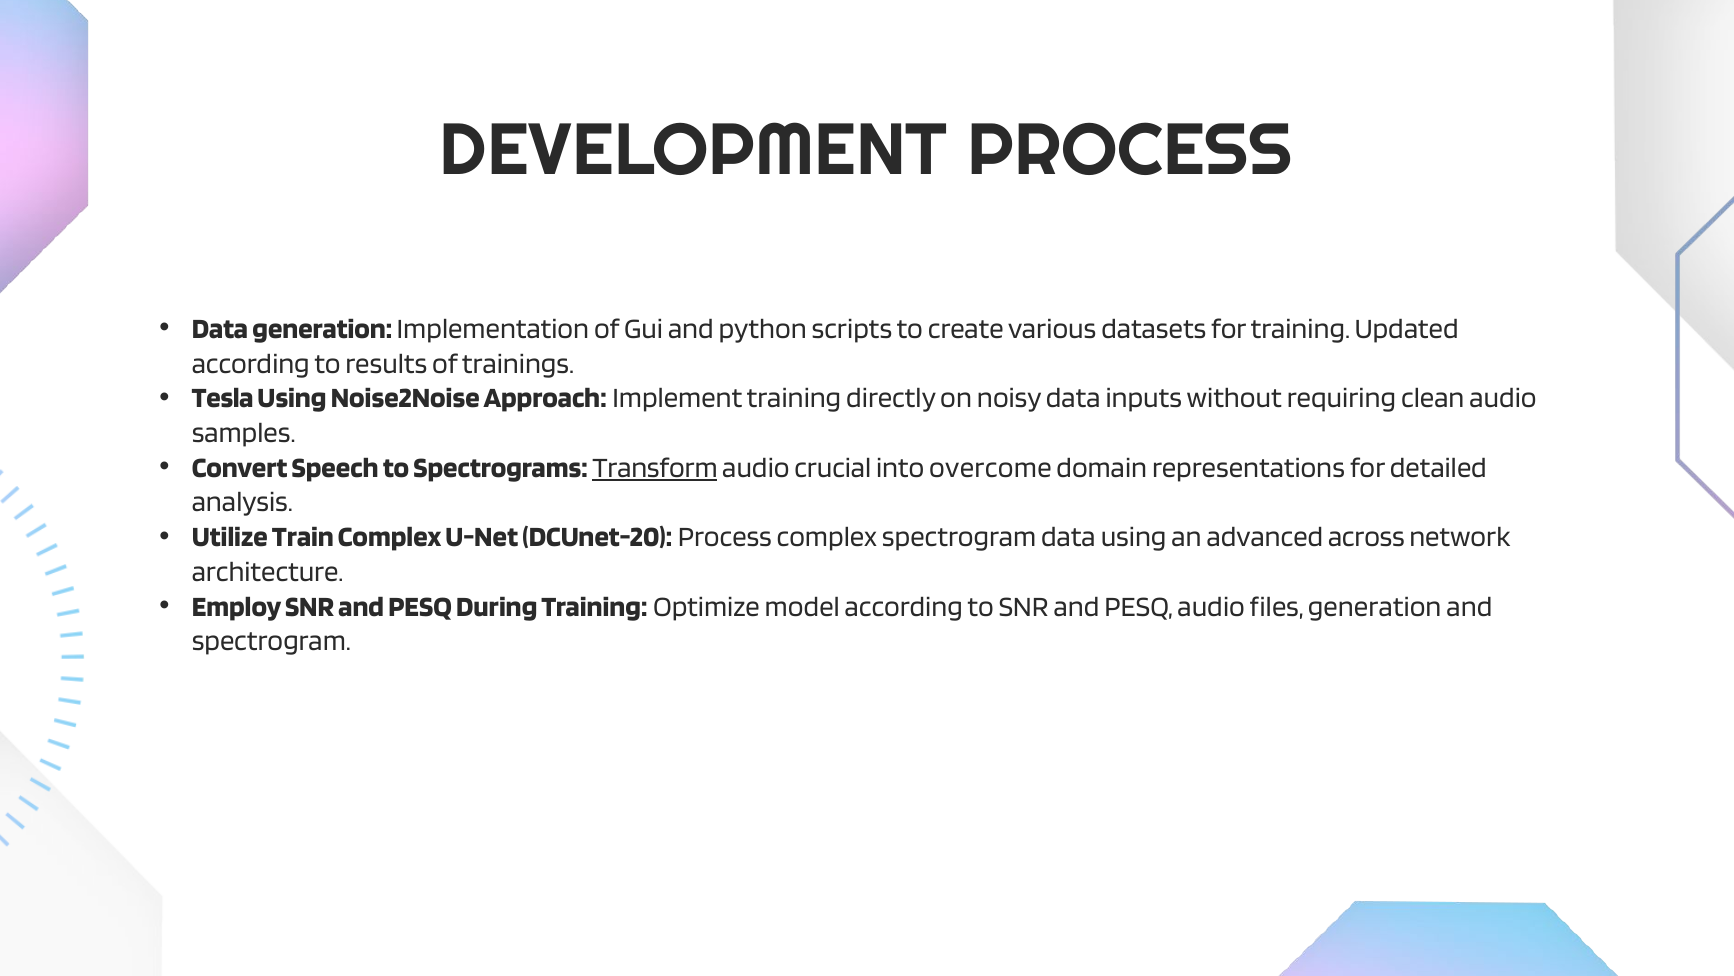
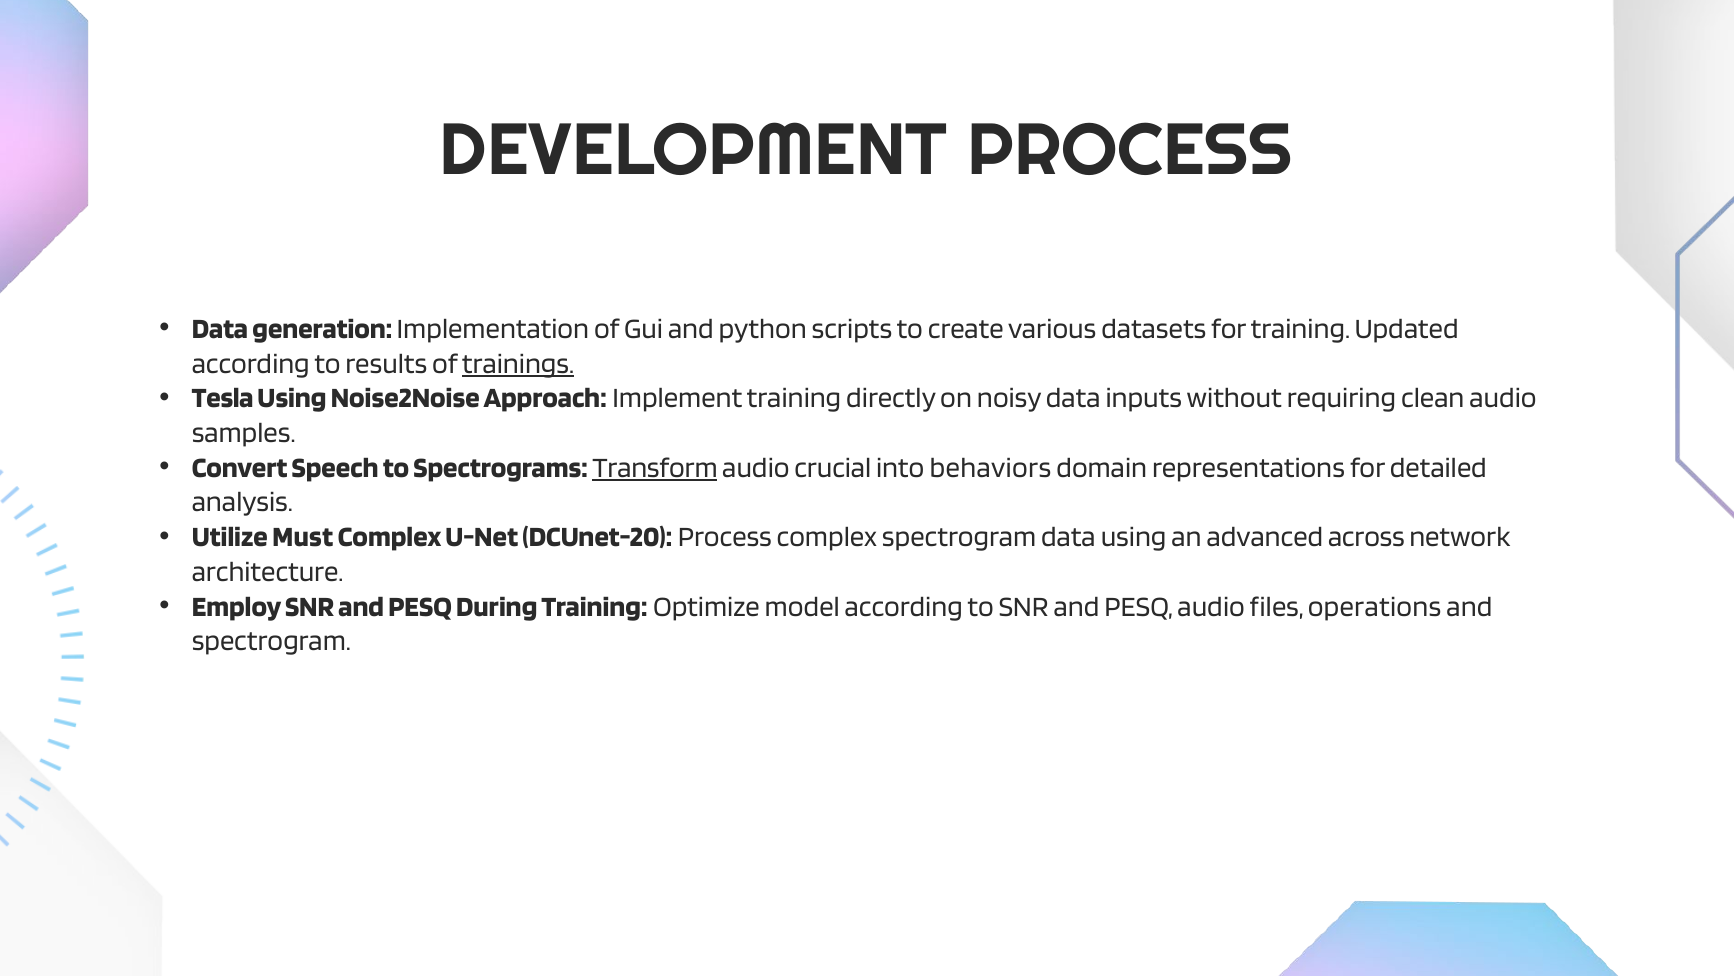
trainings underline: none -> present (518, 363)
overcome: overcome -> behaviors (990, 467)
Train: Train -> Must (303, 537)
files generation: generation -> operations (1375, 606)
